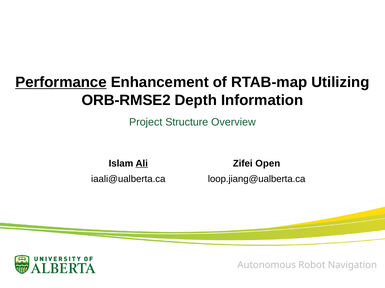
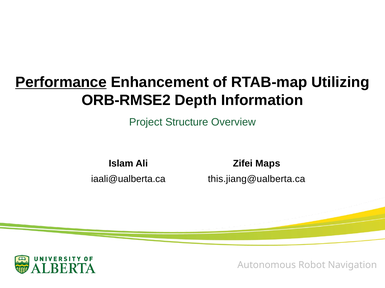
Ali underline: present -> none (142, 164)
Open: Open -> Maps (268, 164)
loop.jiang@ualberta.ca: loop.jiang@ualberta.ca -> this.jiang@ualberta.ca (257, 179)
